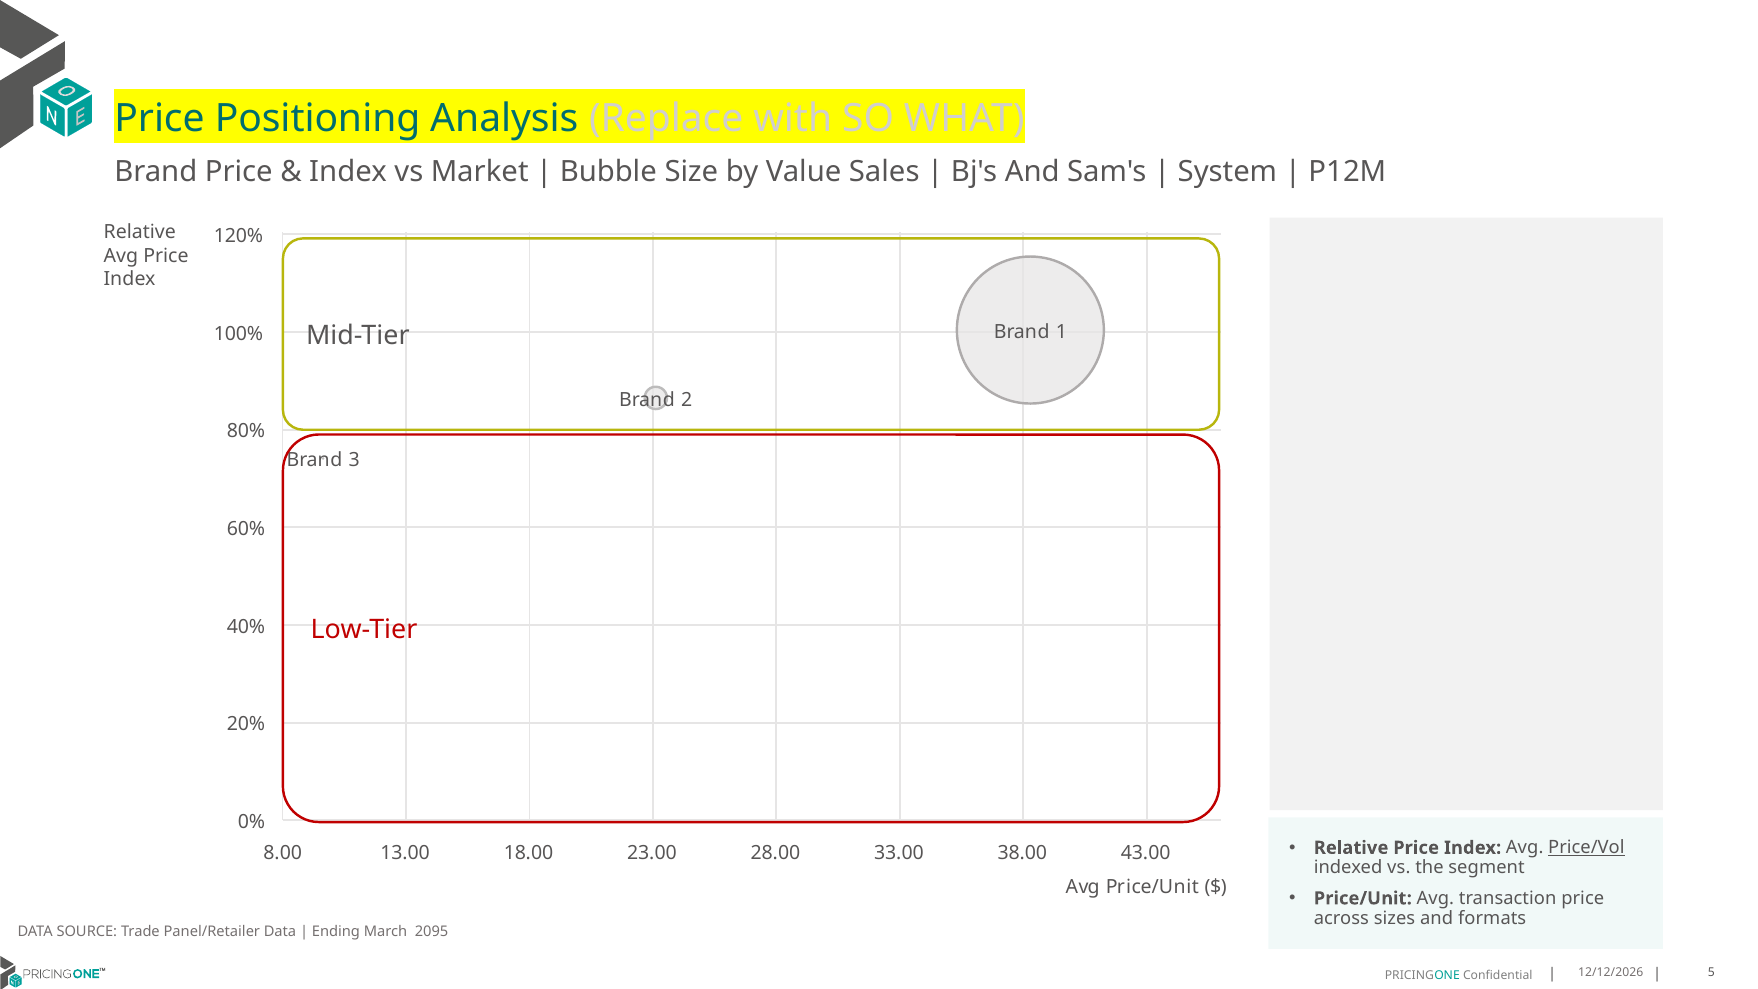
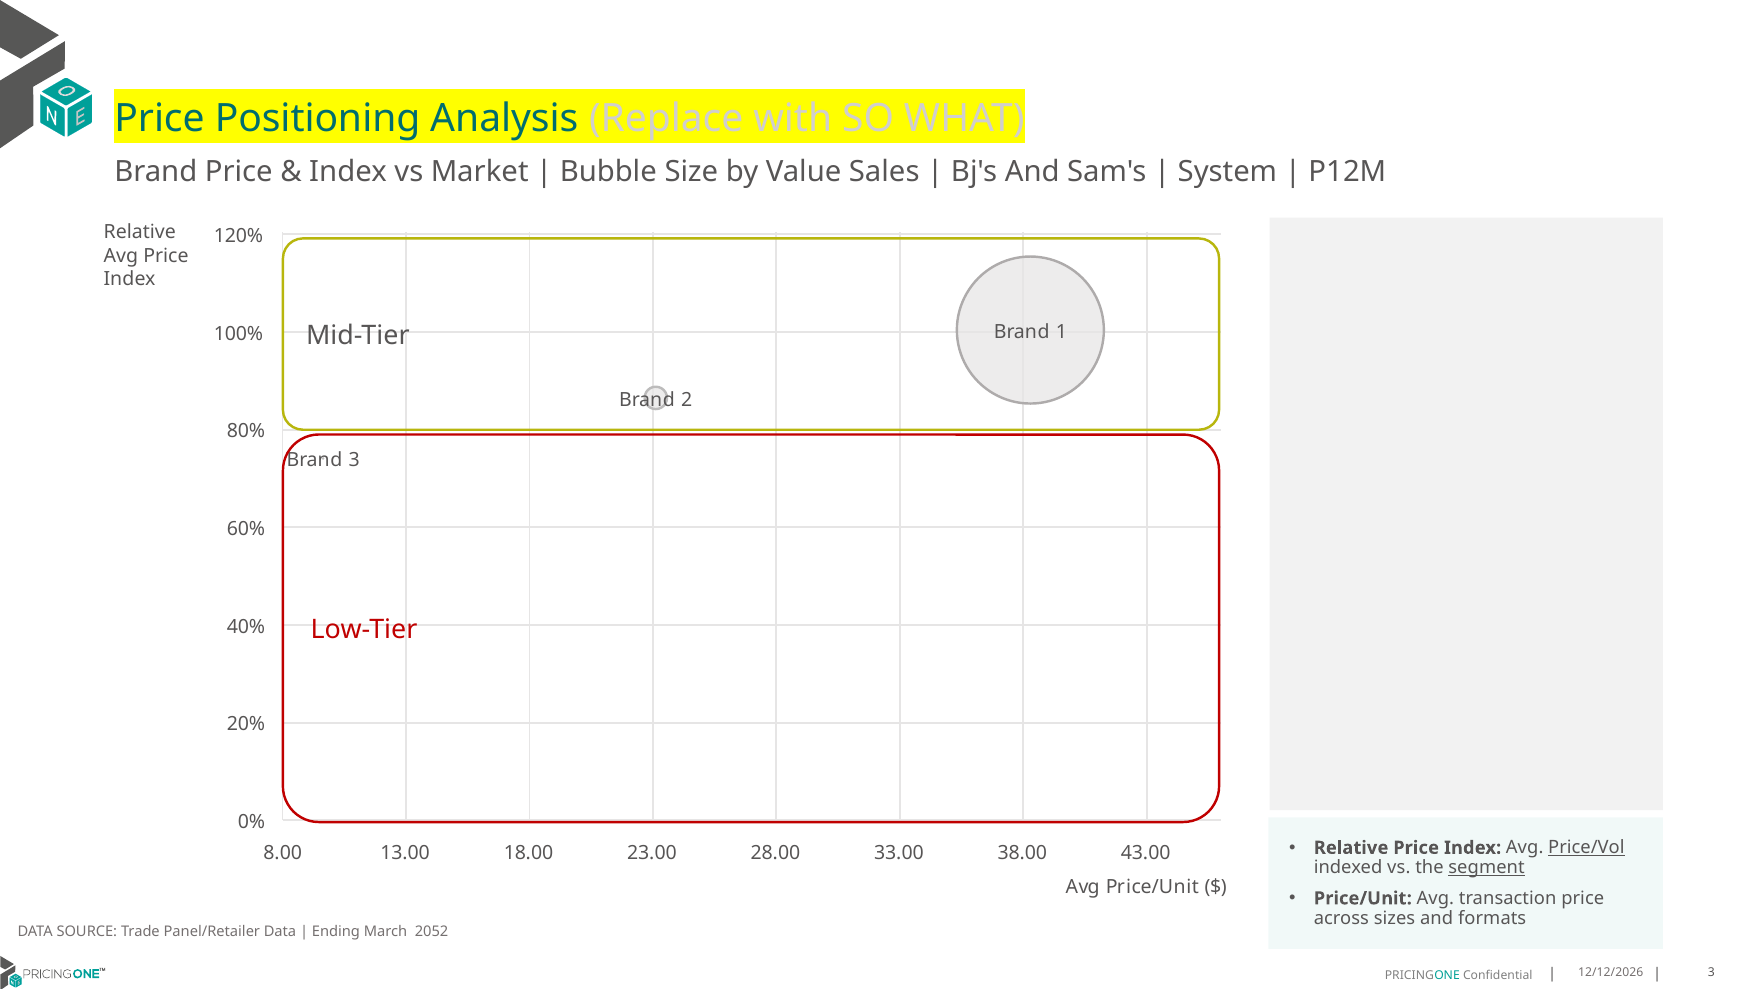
segment underline: none -> present (1487, 867)
2095: 2095 -> 2052 (432, 931)
5: 5 -> 3 (1711, 972)
